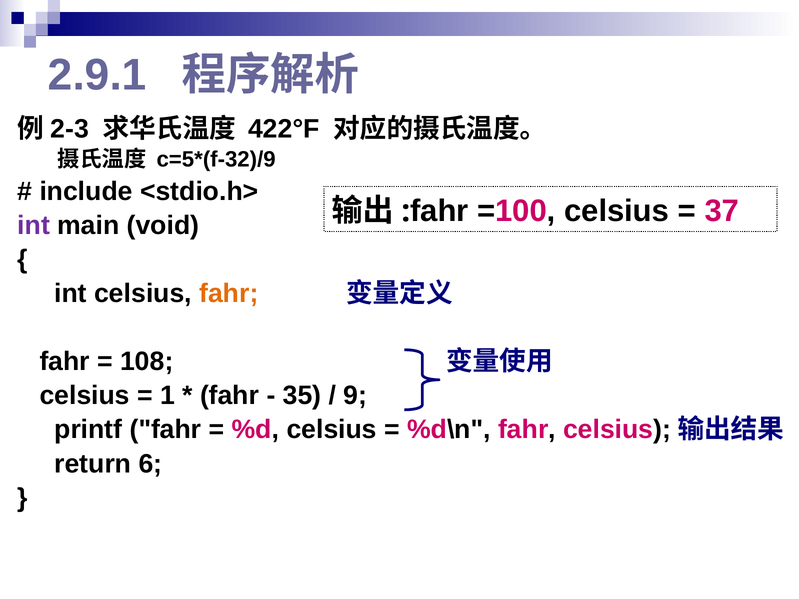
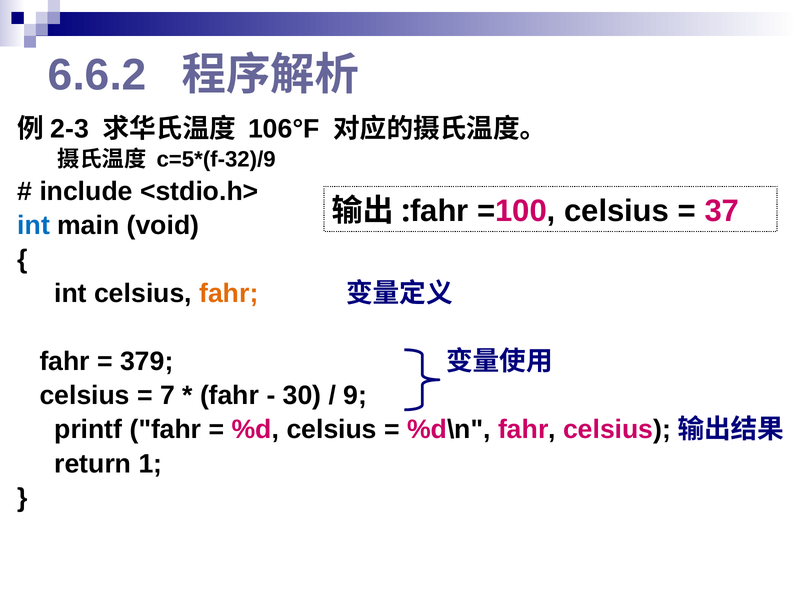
2.9.1: 2.9.1 -> 6.6.2 (97, 75)
422°F: 422°F -> 106°F (284, 129)
int colour: purple -> blue (34, 225)
108: 108 -> 379 (147, 362)
1: 1 -> 7 (168, 396)
35: 35 -> 30 (302, 396)
6: 6 -> 1 (150, 464)
